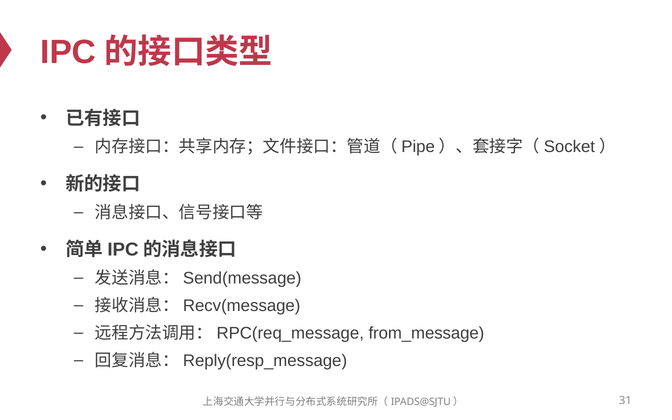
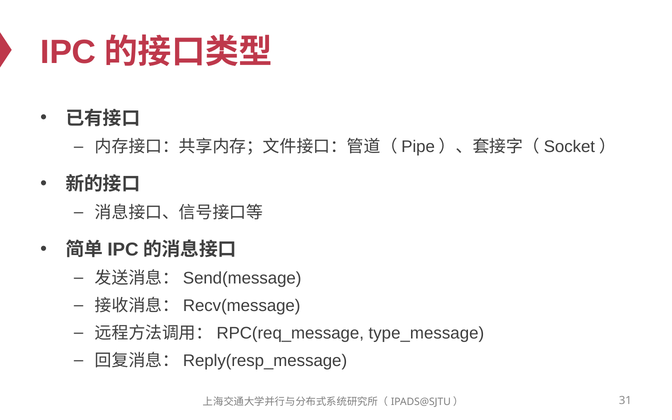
from_message: from_message -> type_message (426, 333)
